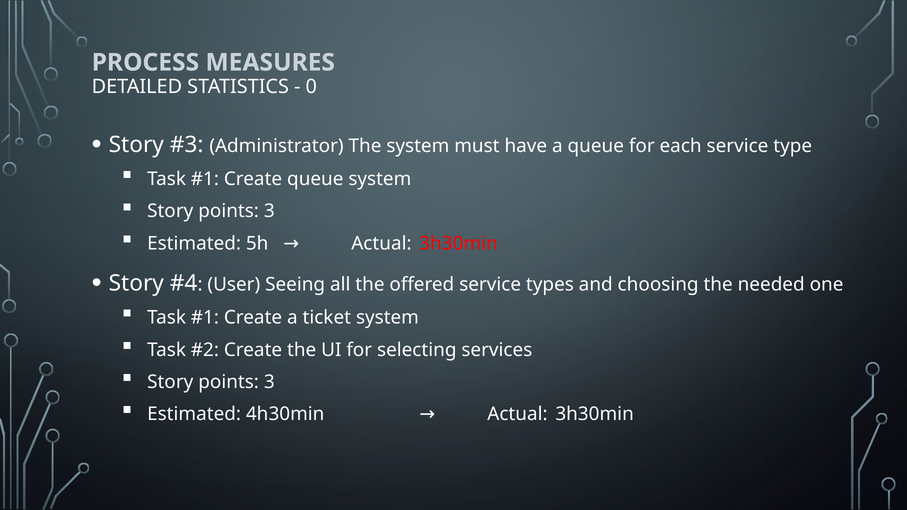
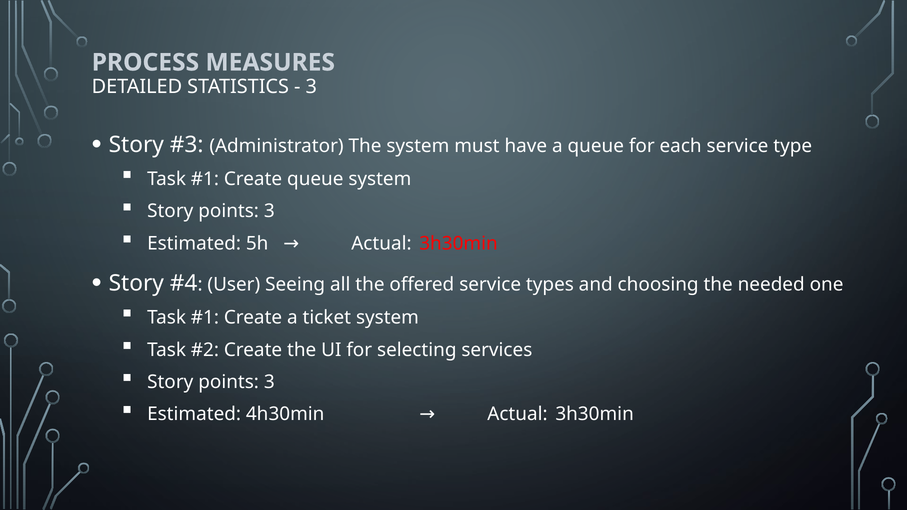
0: 0 -> 3 (311, 86)
